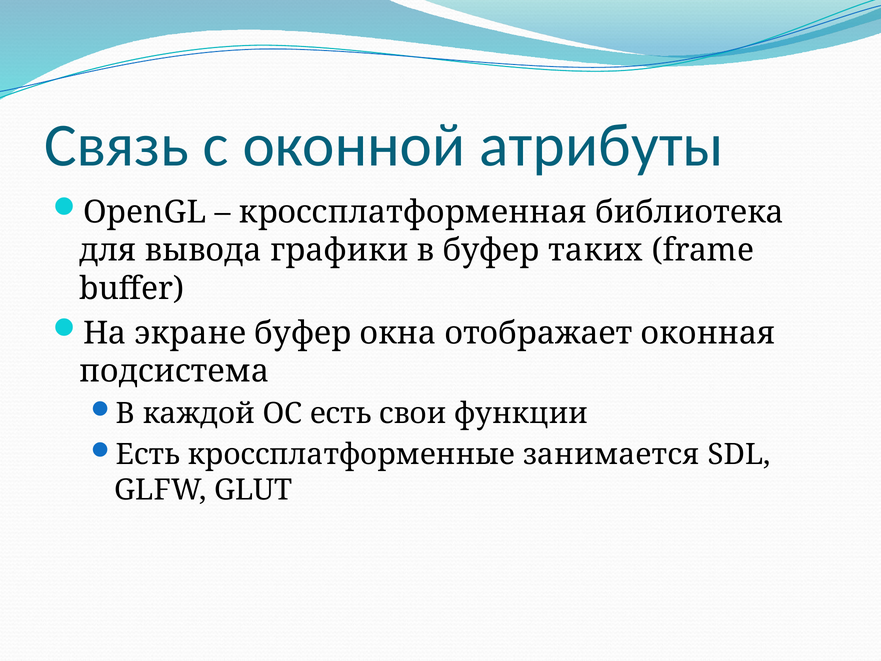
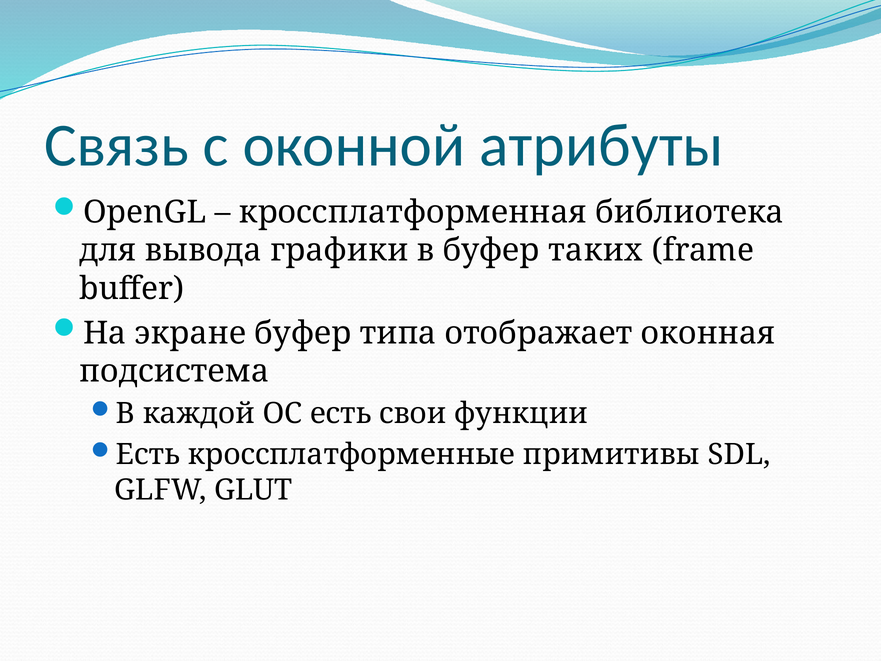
окна: окна -> типа (398, 333)
занимается: занимается -> примитивы (611, 455)
